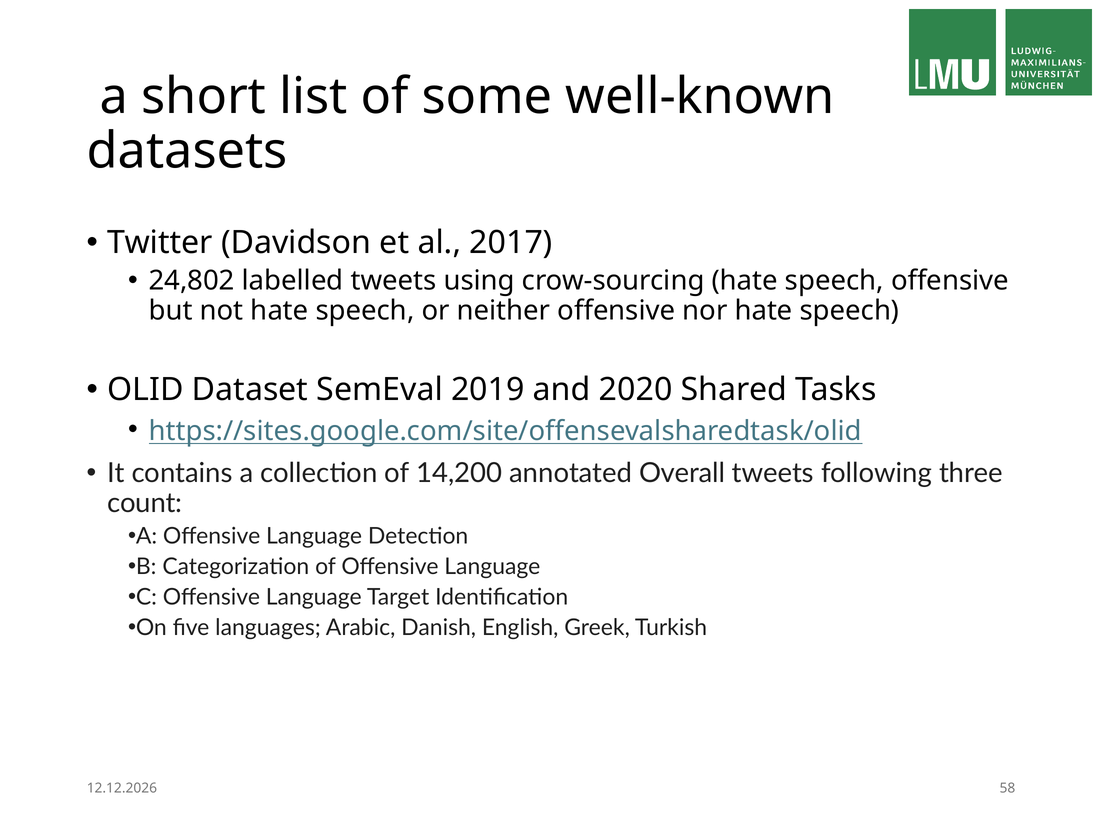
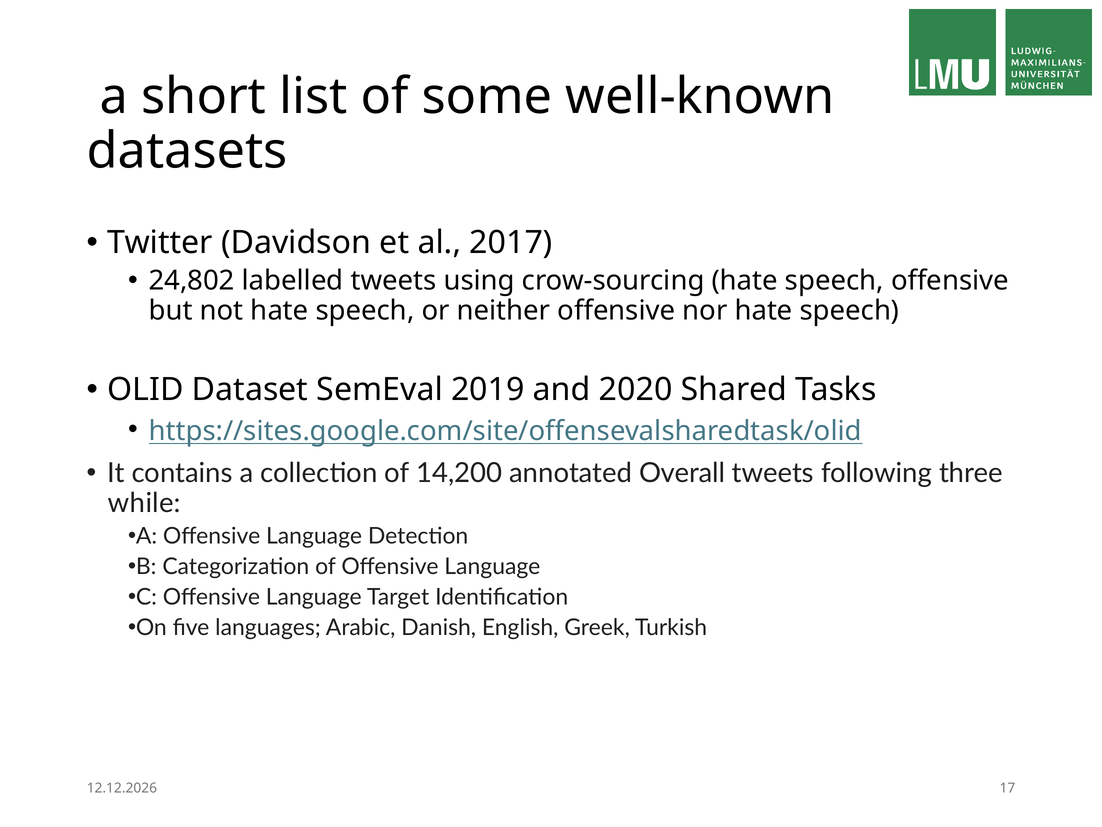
count: count -> while (144, 503)
58: 58 -> 17 (1007, 788)
